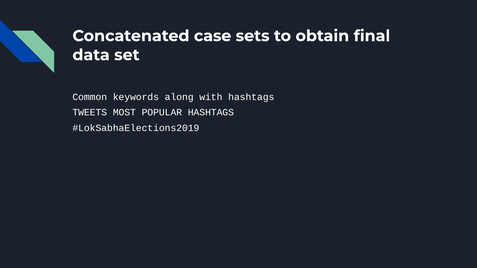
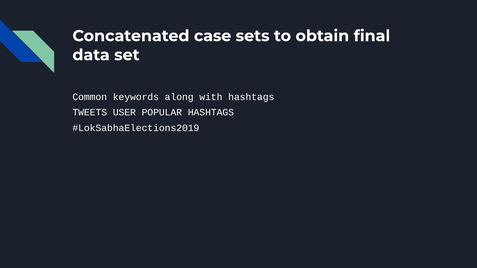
MOST: MOST -> USER (124, 113)
